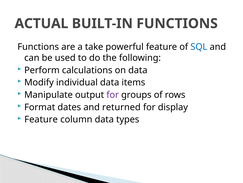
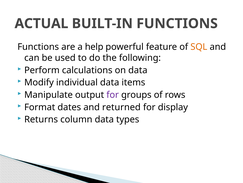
take: take -> help (94, 47)
SQL colour: blue -> orange (199, 47)
Feature: Feature -> Returns (41, 119)
